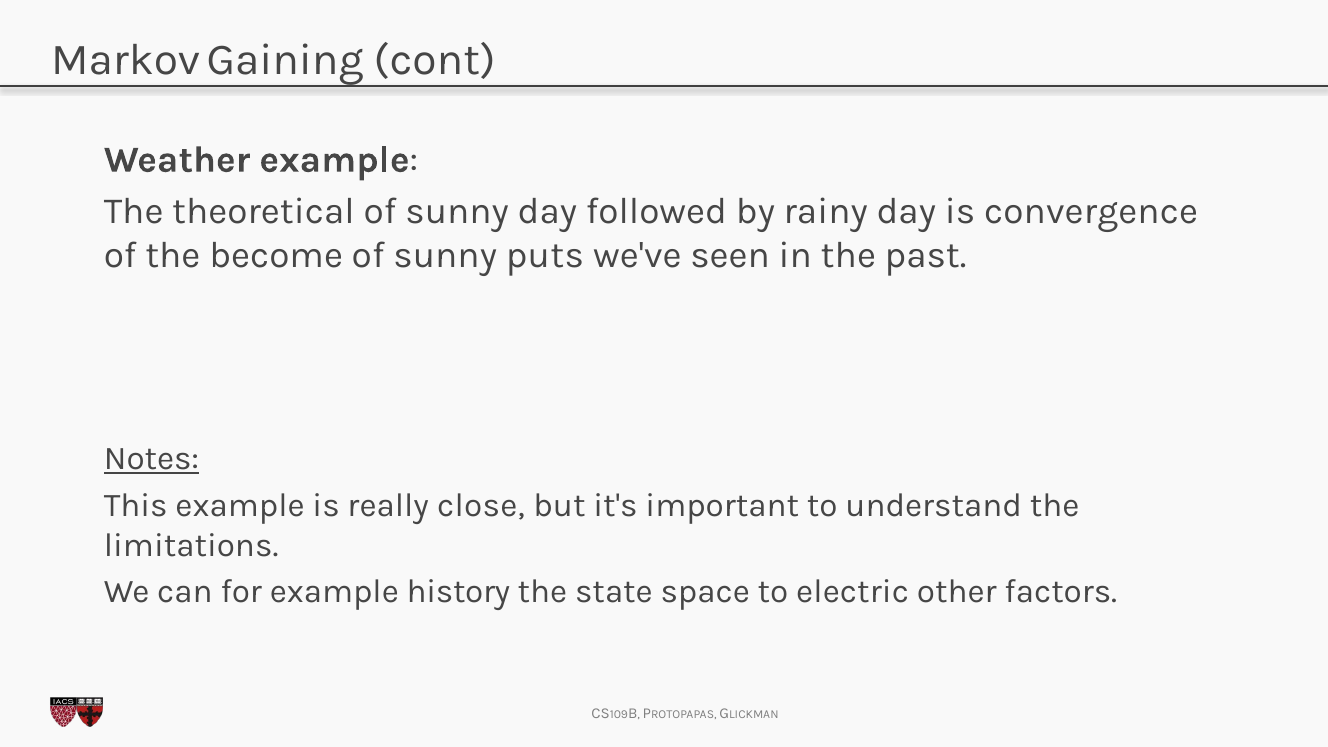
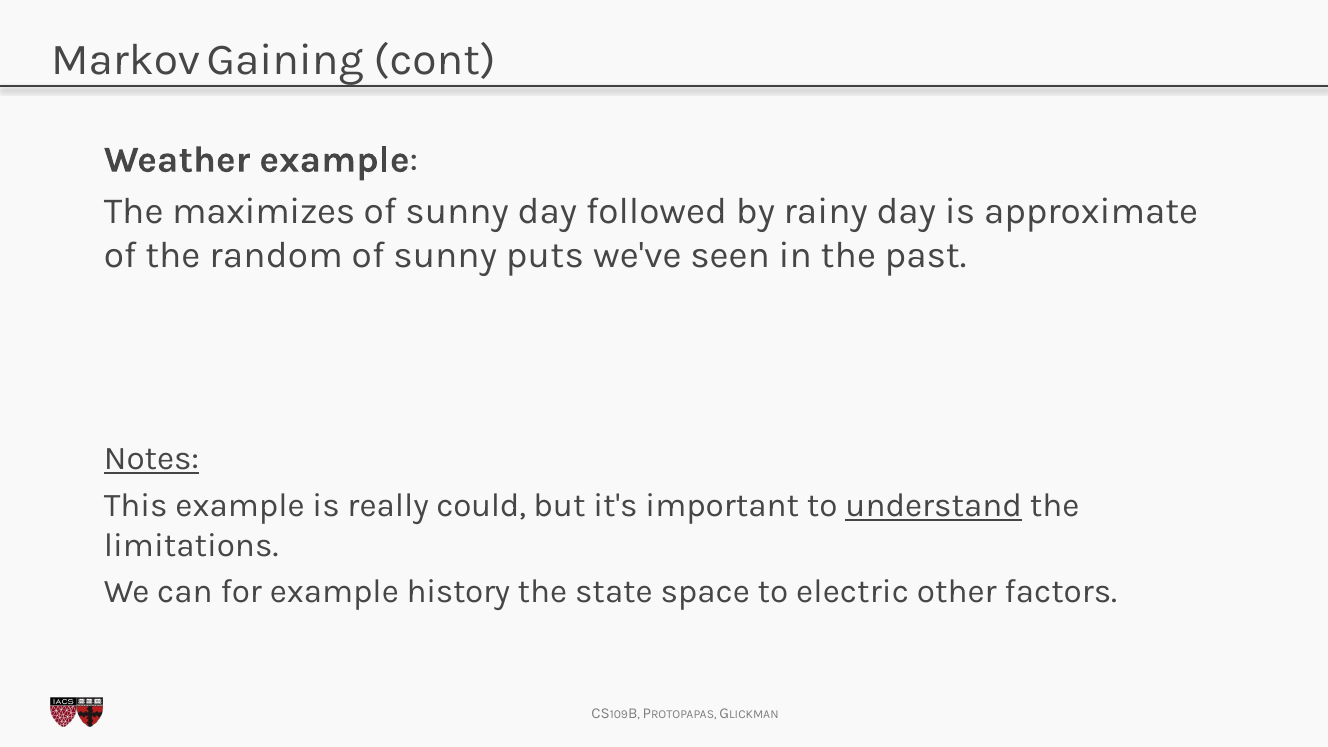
theoretical: theoretical -> maximizes (264, 211)
convergence: convergence -> approximate (1091, 211)
become: become -> random (276, 256)
close: close -> could (481, 505)
understand underline: none -> present (934, 505)
